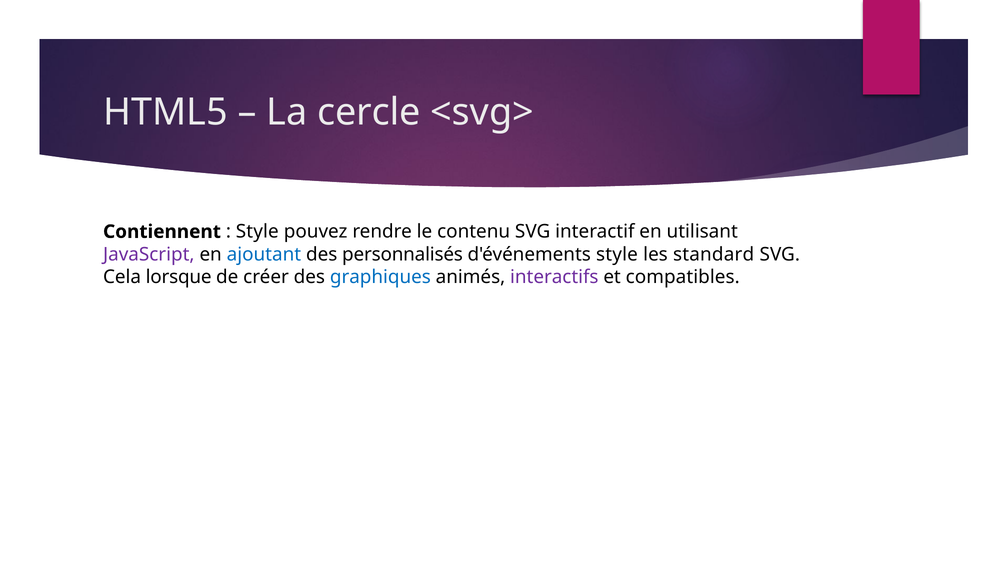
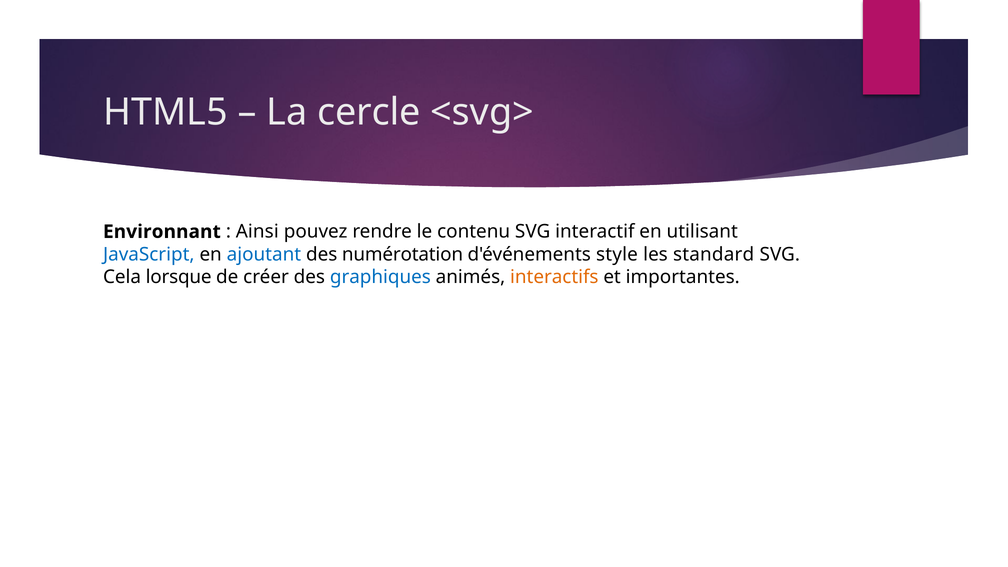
Contiennent: Contiennent -> Environnant (162, 232)
Style: Style -> Ainsi (257, 232)
JavaScript colour: purple -> blue (149, 254)
personnalisés: personnalisés -> numérotation (403, 254)
interactifs colour: purple -> orange (554, 277)
compatibles: compatibles -> importantes (683, 277)
